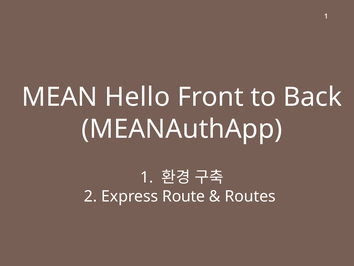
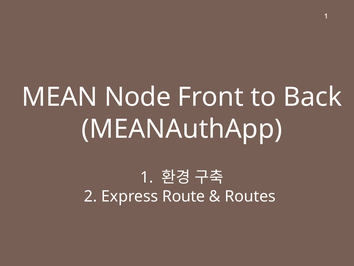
Hello: Hello -> Node (138, 97)
